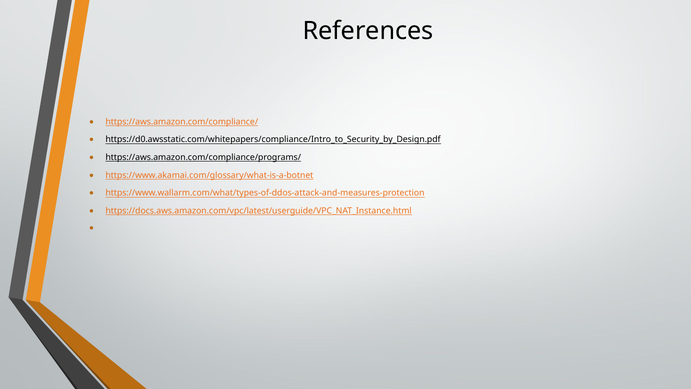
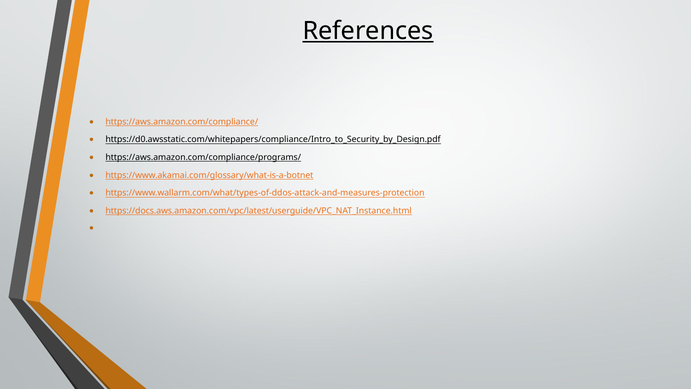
References underline: none -> present (368, 31)
